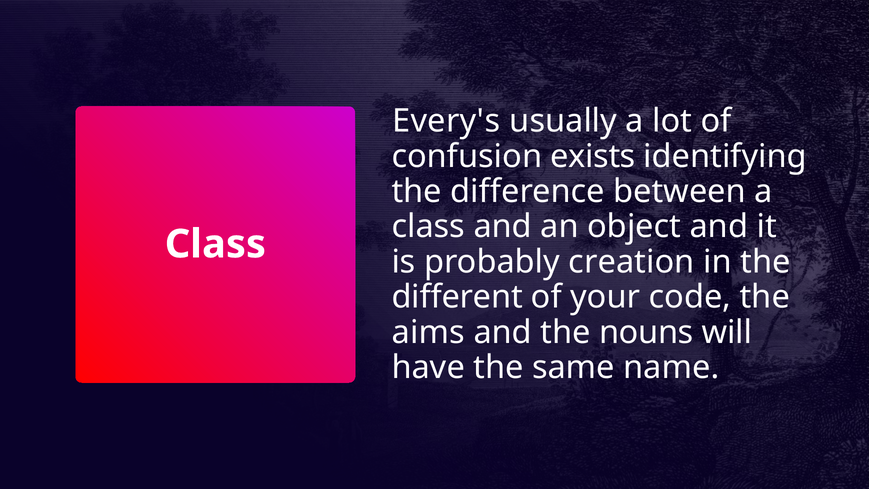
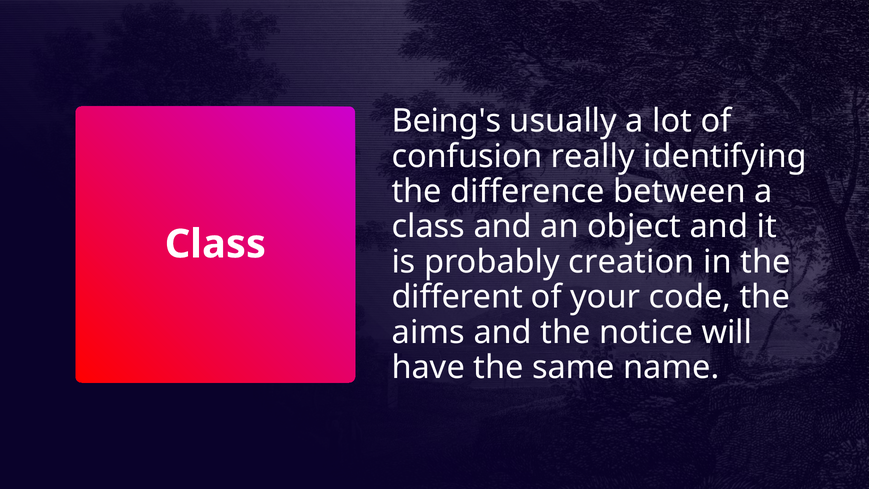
Every's: Every's -> Being's (446, 121)
exists: exists -> really (593, 156)
nouns: nouns -> notice (646, 332)
